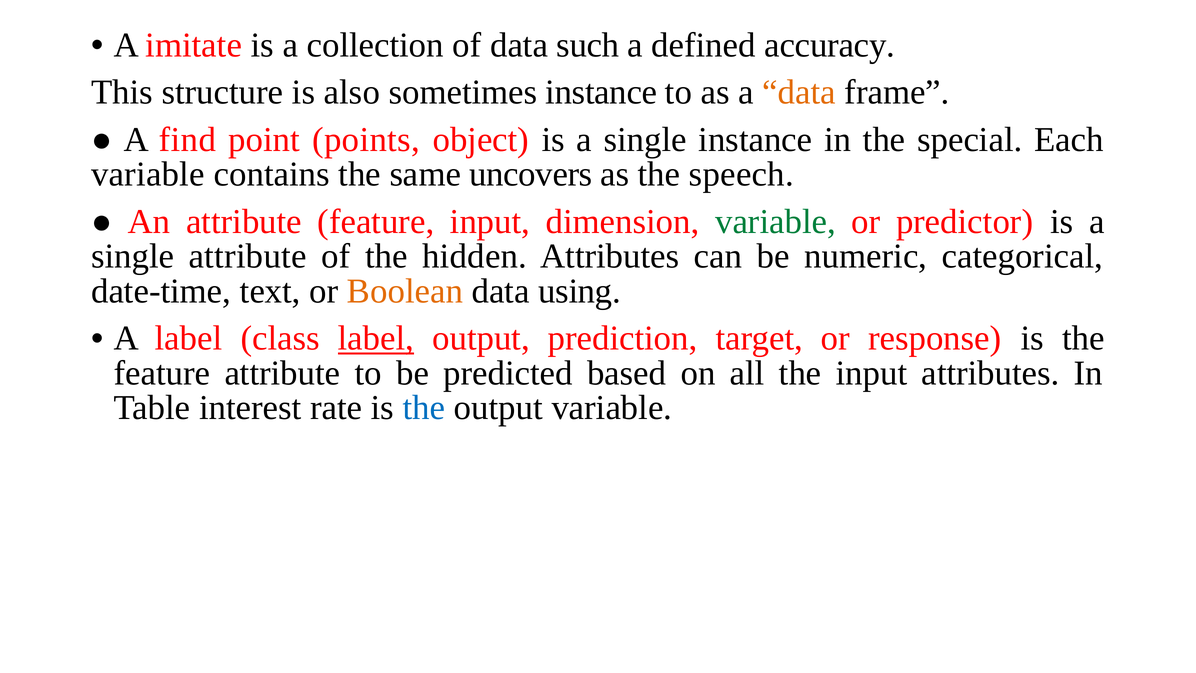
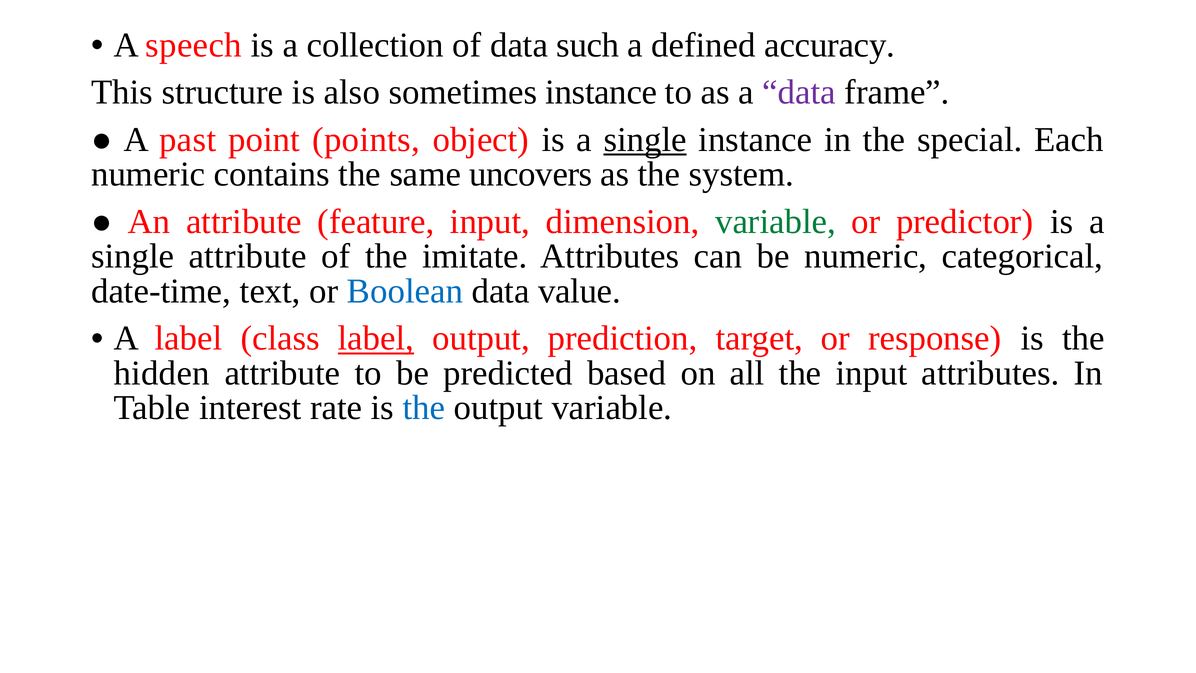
imitate: imitate -> speech (194, 45)
data colour: orange -> purple (799, 92)
find: find -> past (188, 140)
single underline: none -> present (645, 140)
variable: variable -> numeric (148, 174)
speech: speech -> system (742, 174)
hidden: hidden -> imitate (475, 256)
Boolean colour: orange -> blue (405, 291)
using: using -> value (579, 291)
feature: feature -> hidden (162, 373)
